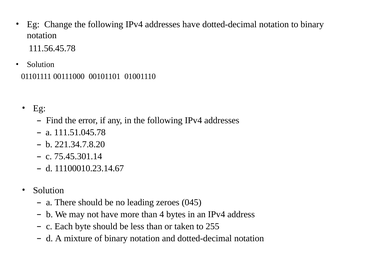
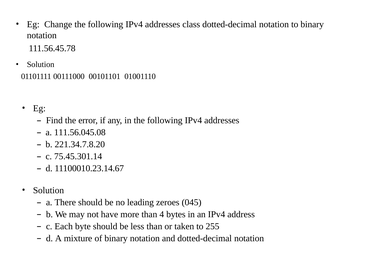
addresses have: have -> class (191, 24)
111.51.045.78: 111.51.045.78 -> 111.56.045.08 (80, 133)
